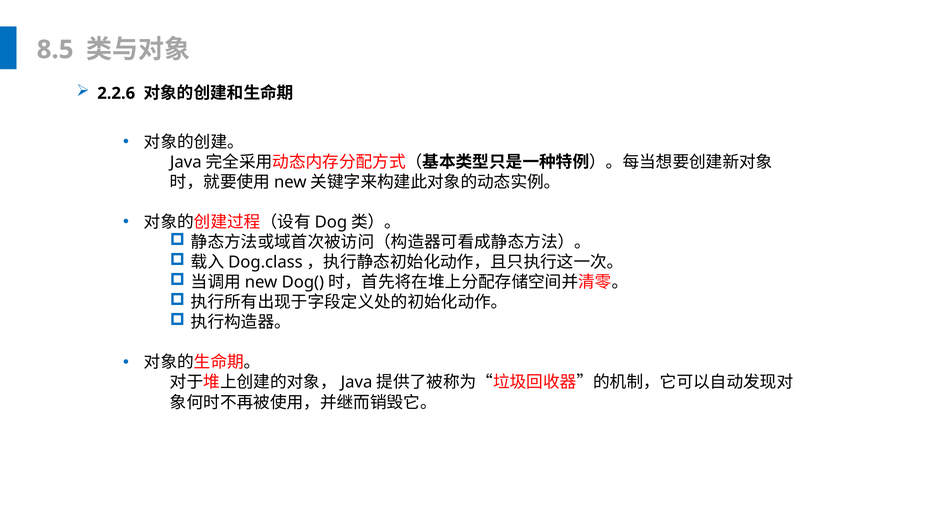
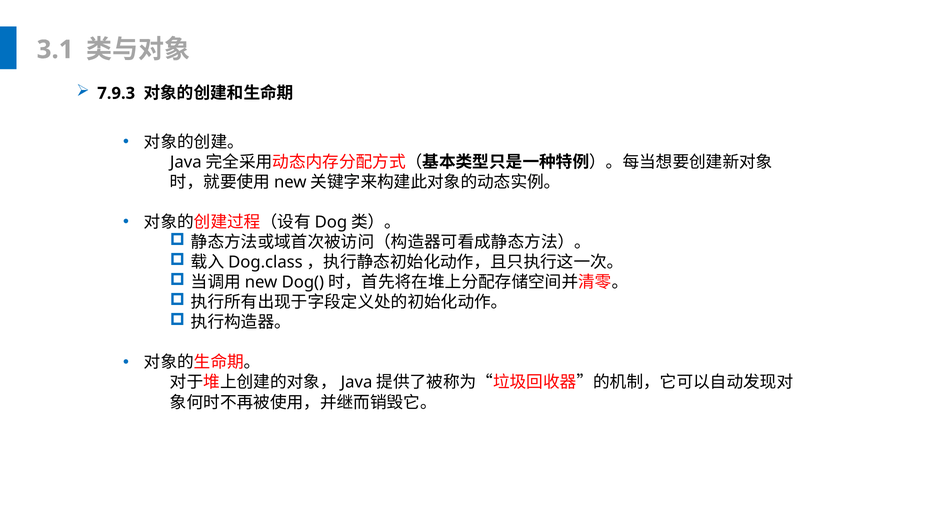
8.5: 8.5 -> 3.1 (55, 50)
2.2.6: 2.2.6 -> 7.9.3 (116, 93)
